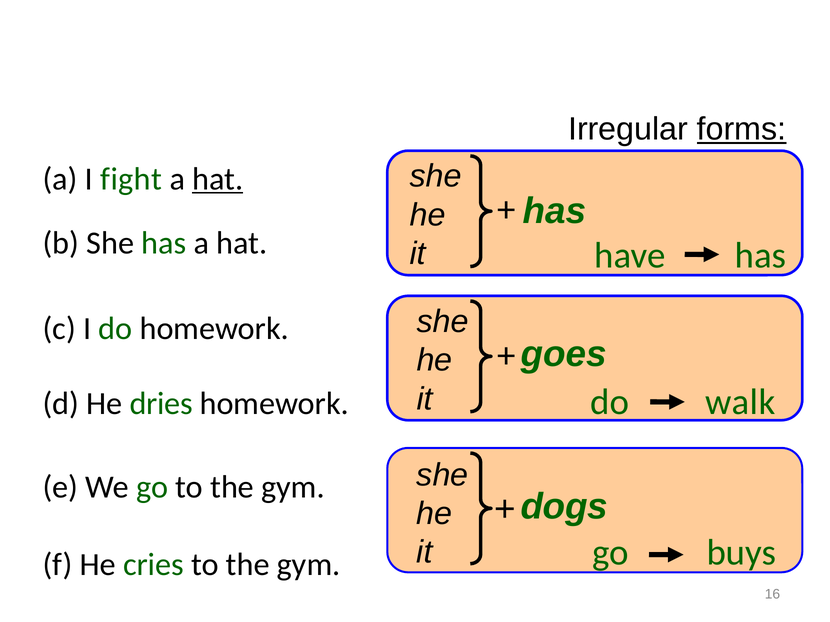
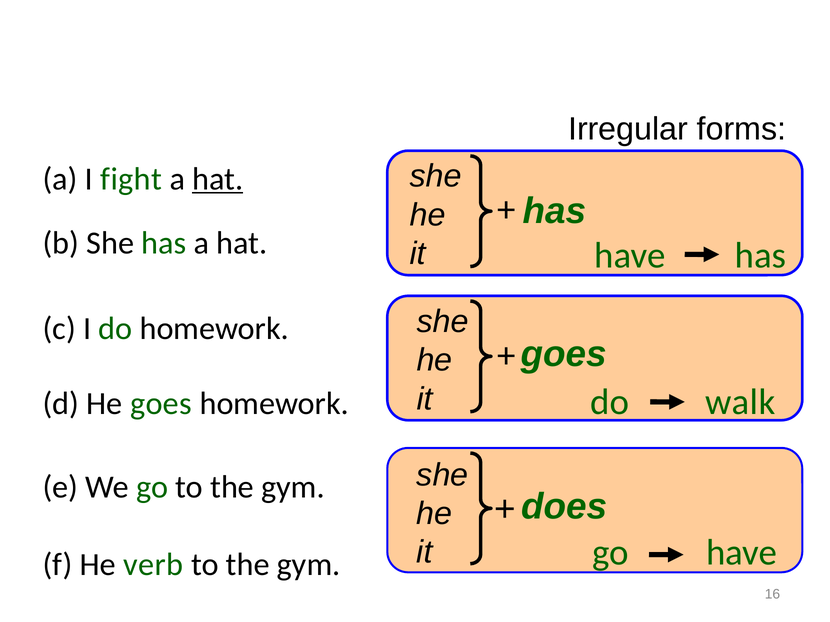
forms underline: present -> none (742, 129)
He dries: dries -> goes (161, 404)
dogs: dogs -> does (564, 507)
cries: cries -> verb (153, 565)
go buys: buys -> have (742, 553)
